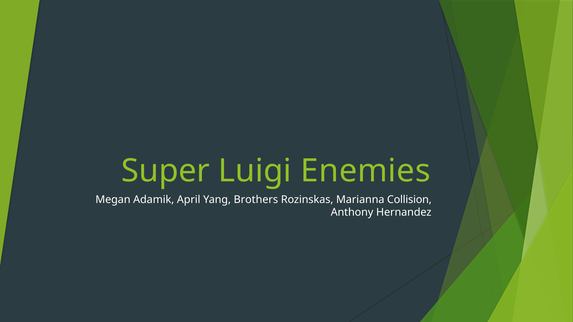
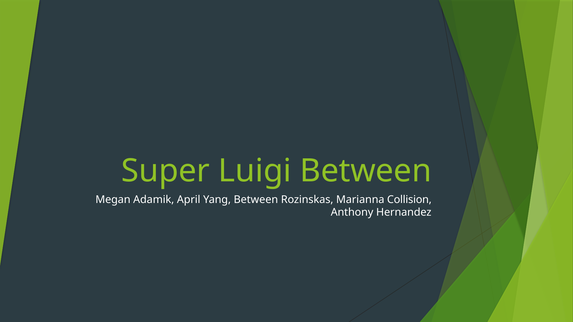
Luigi Enemies: Enemies -> Between (366, 171)
Yang Brothers: Brothers -> Between (256, 200)
